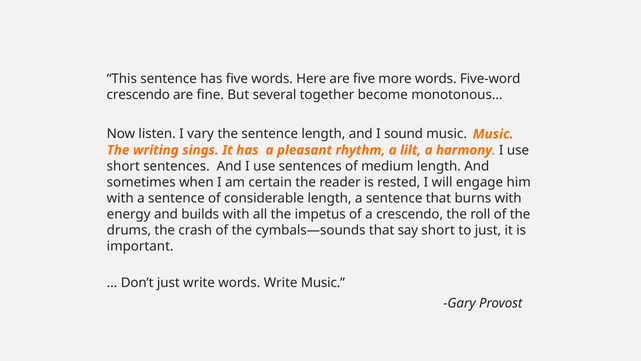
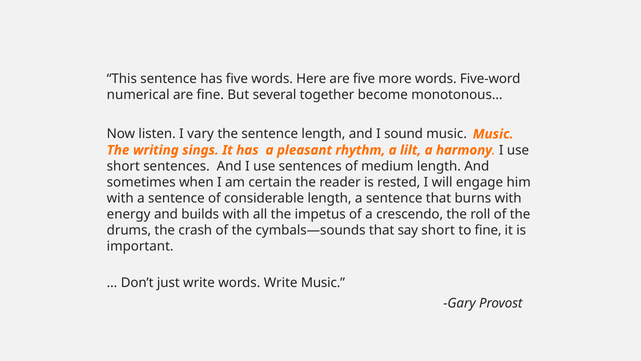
crescendo: crescendo -> numerical (138, 95)
to just: just -> fine (488, 230)
